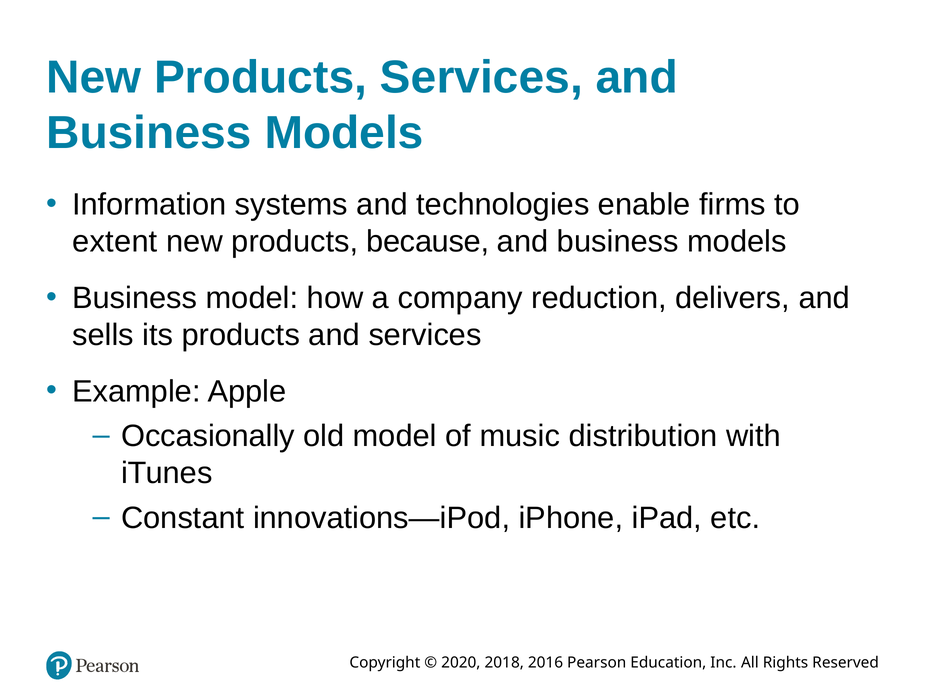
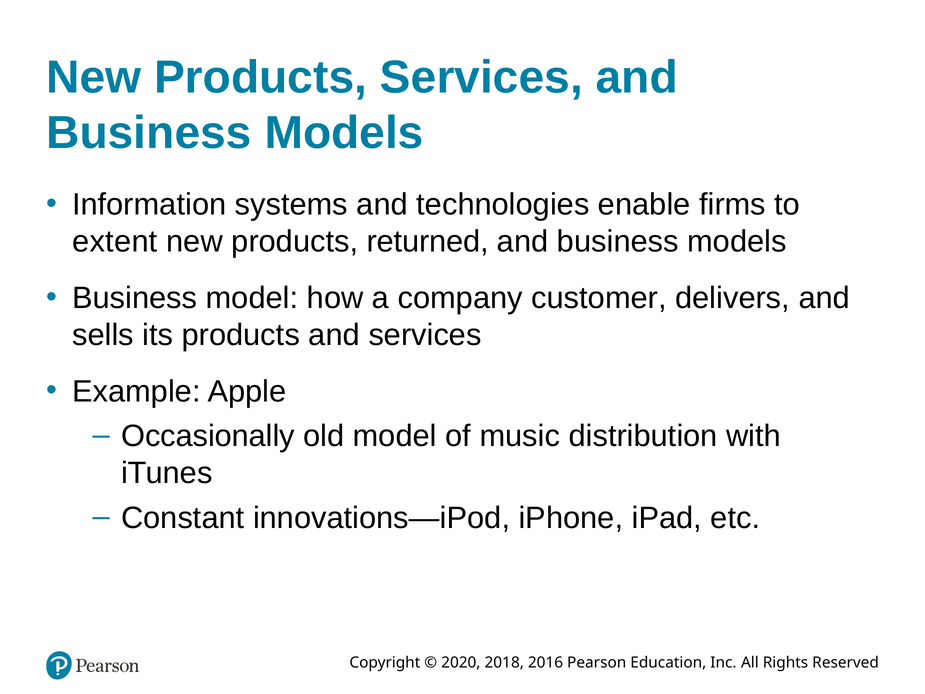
because: because -> returned (428, 242)
reduction: reduction -> customer (599, 298)
